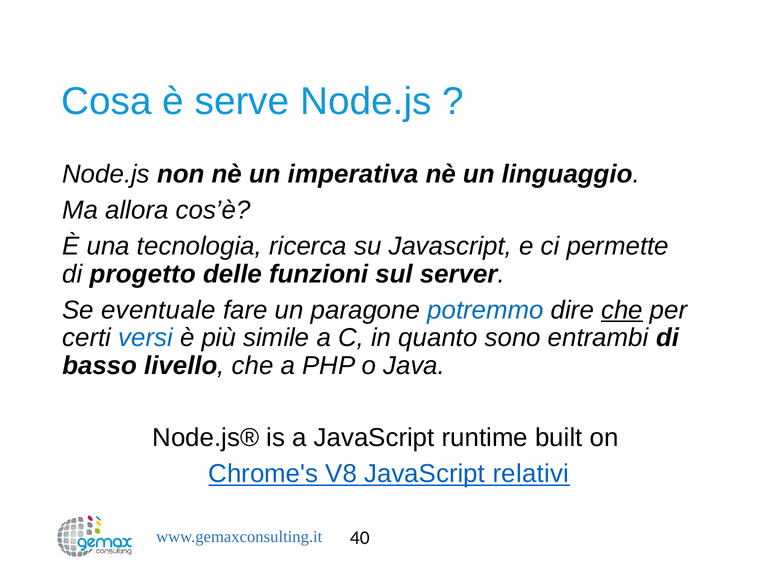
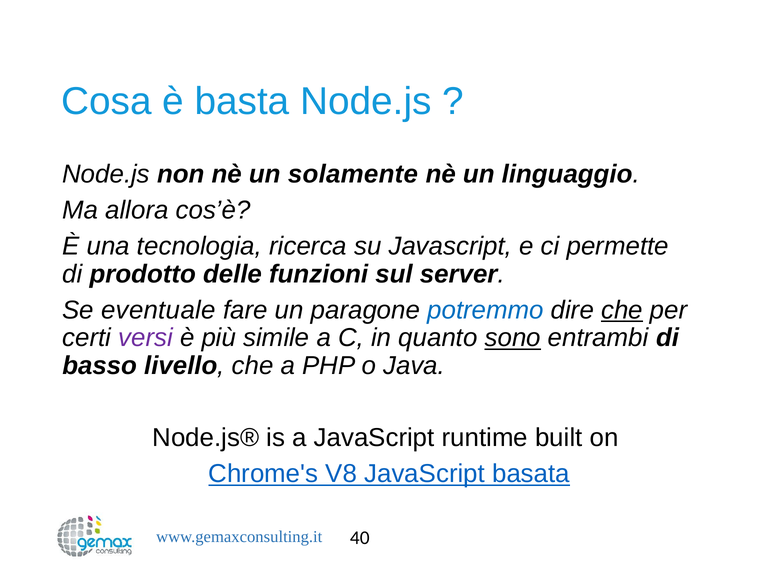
serve: serve -> basta (242, 102)
imperativa: imperativa -> solamente (353, 174)
progetto: progetto -> prodotto (143, 274)
versi colour: blue -> purple (146, 338)
sono underline: none -> present (513, 338)
relativi: relativi -> basata (531, 474)
